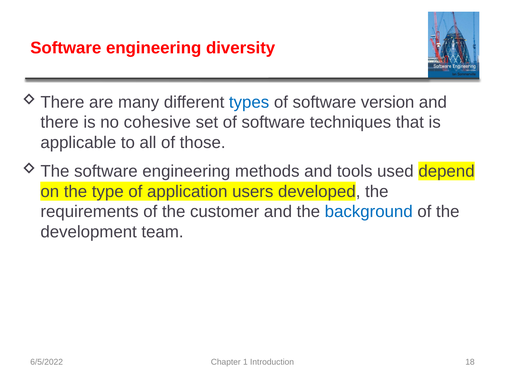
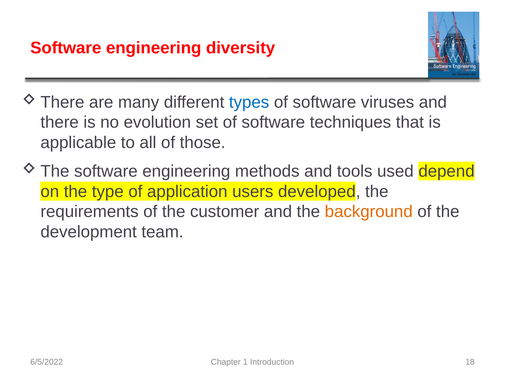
version: version -> viruses (388, 102)
cohesive: cohesive -> evolution (157, 122)
background colour: blue -> orange (369, 212)
